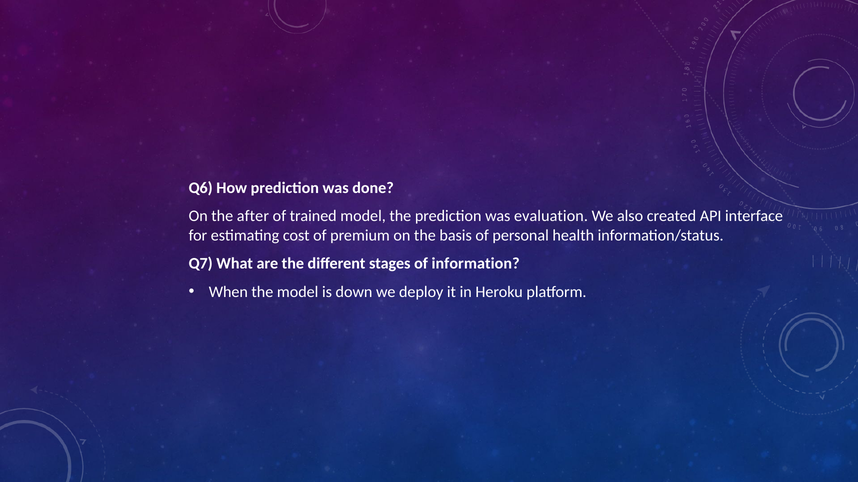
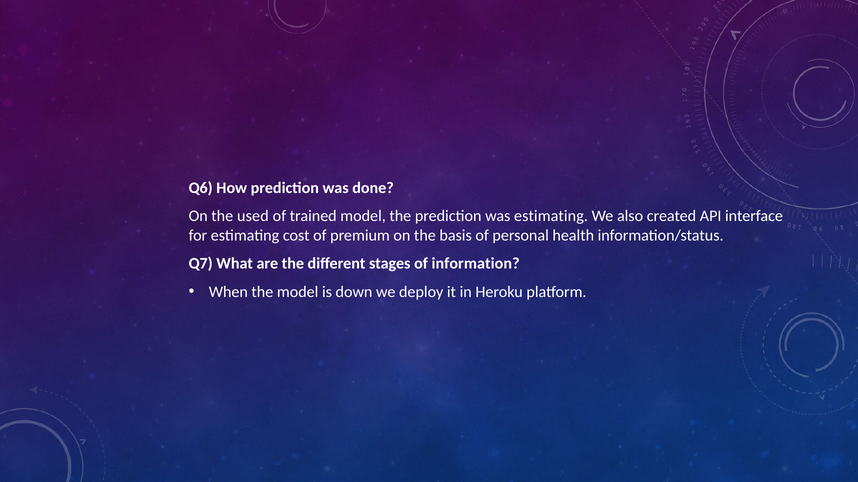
after: after -> used (253, 216)
was evaluation: evaluation -> estimating (551, 216)
